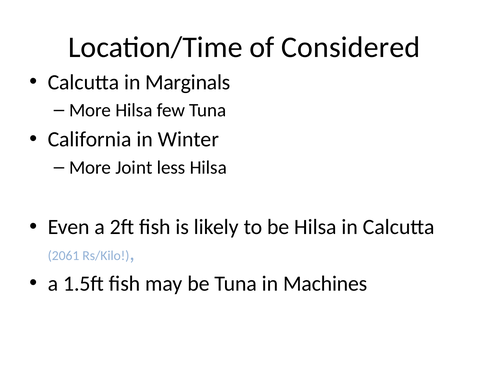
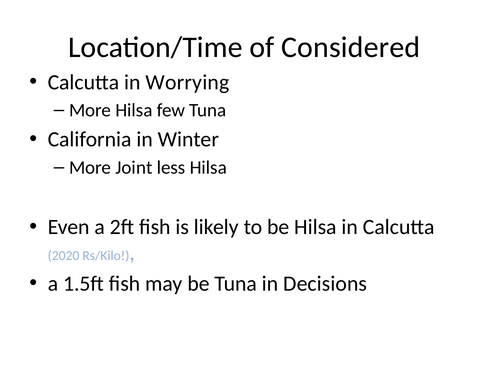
Marginals: Marginals -> Worrying (187, 82)
2061: 2061 -> 2020 (64, 256)
Machines: Machines -> Decisions (325, 283)
